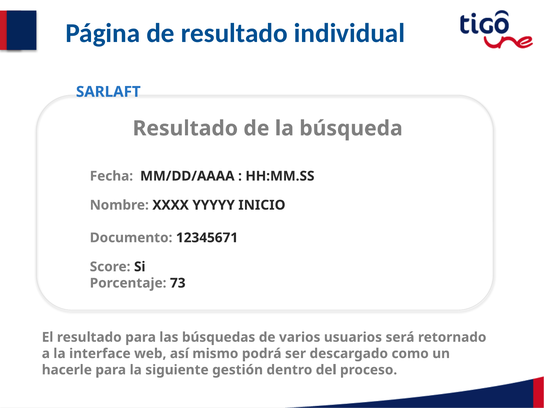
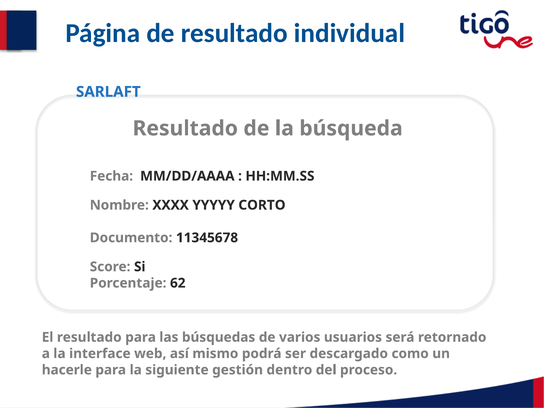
INICIO: INICIO -> CORTO (262, 205)
12345671: 12345671 -> 11345678 (207, 238)
73: 73 -> 62 (178, 283)
